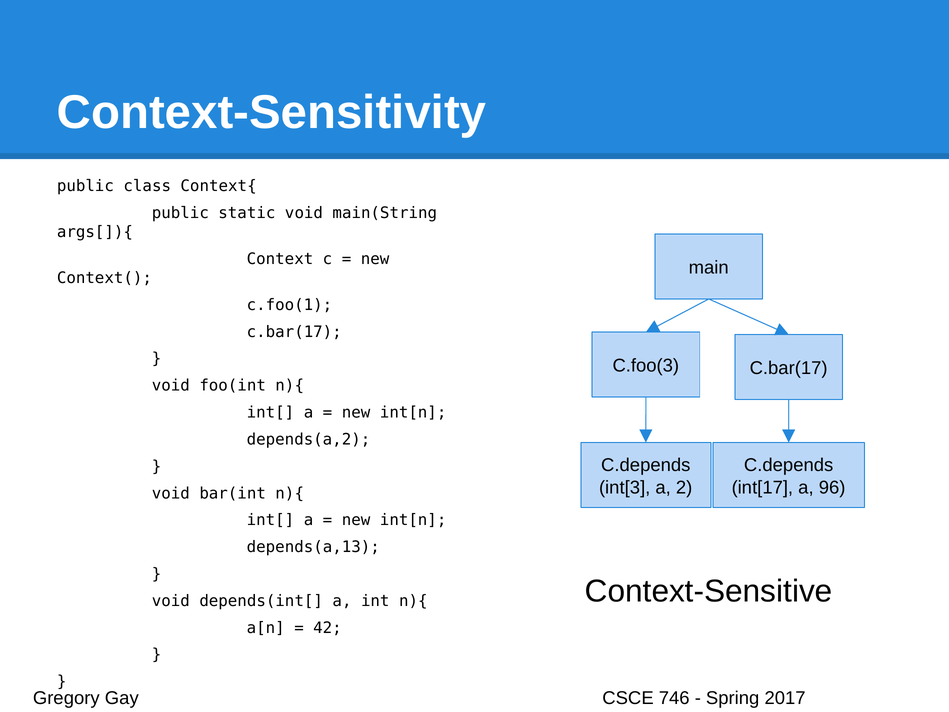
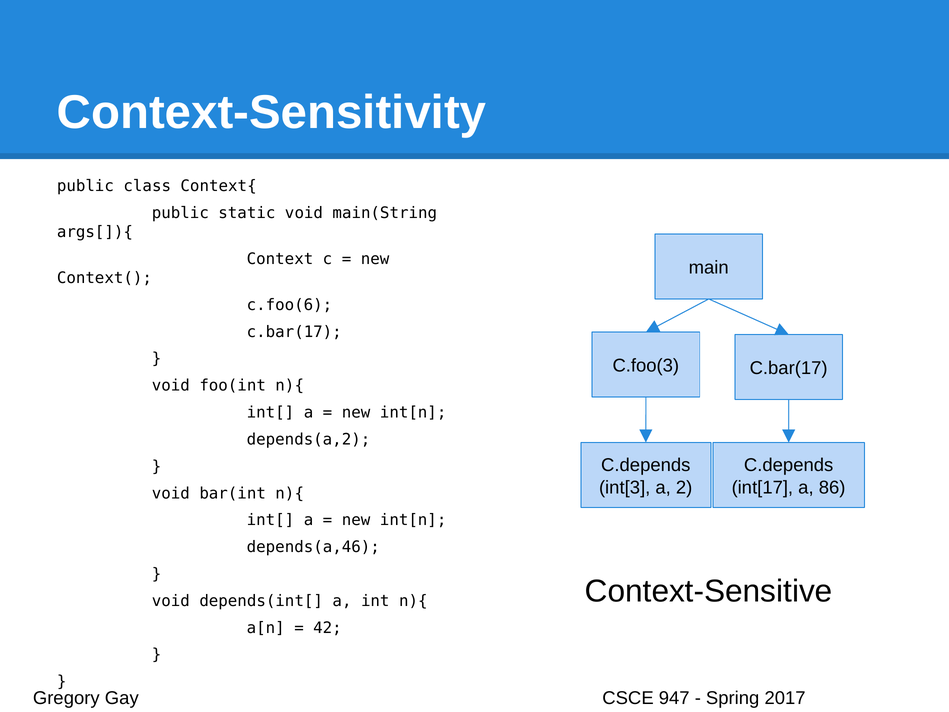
c.foo(1: c.foo(1 -> c.foo(6 (289, 305)
96: 96 -> 86 (832, 487)
depends(a,13: depends(a,13 -> depends(a,46 (313, 547)
746: 746 -> 947 (674, 698)
